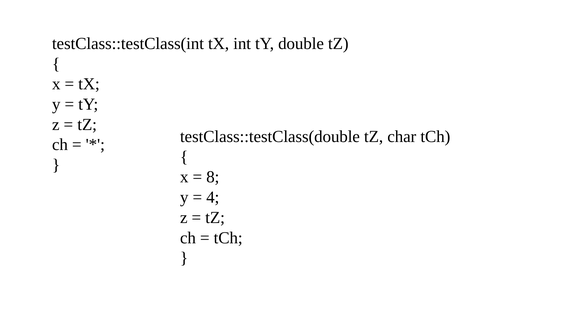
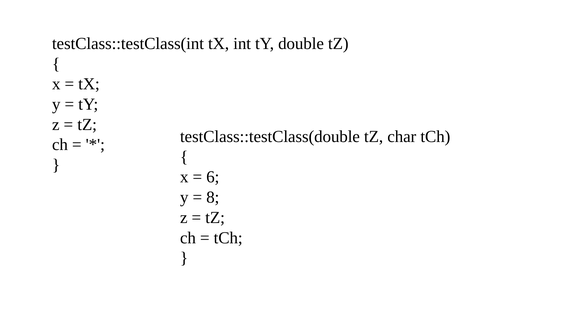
8: 8 -> 6 (213, 177)
4: 4 -> 8 (213, 197)
